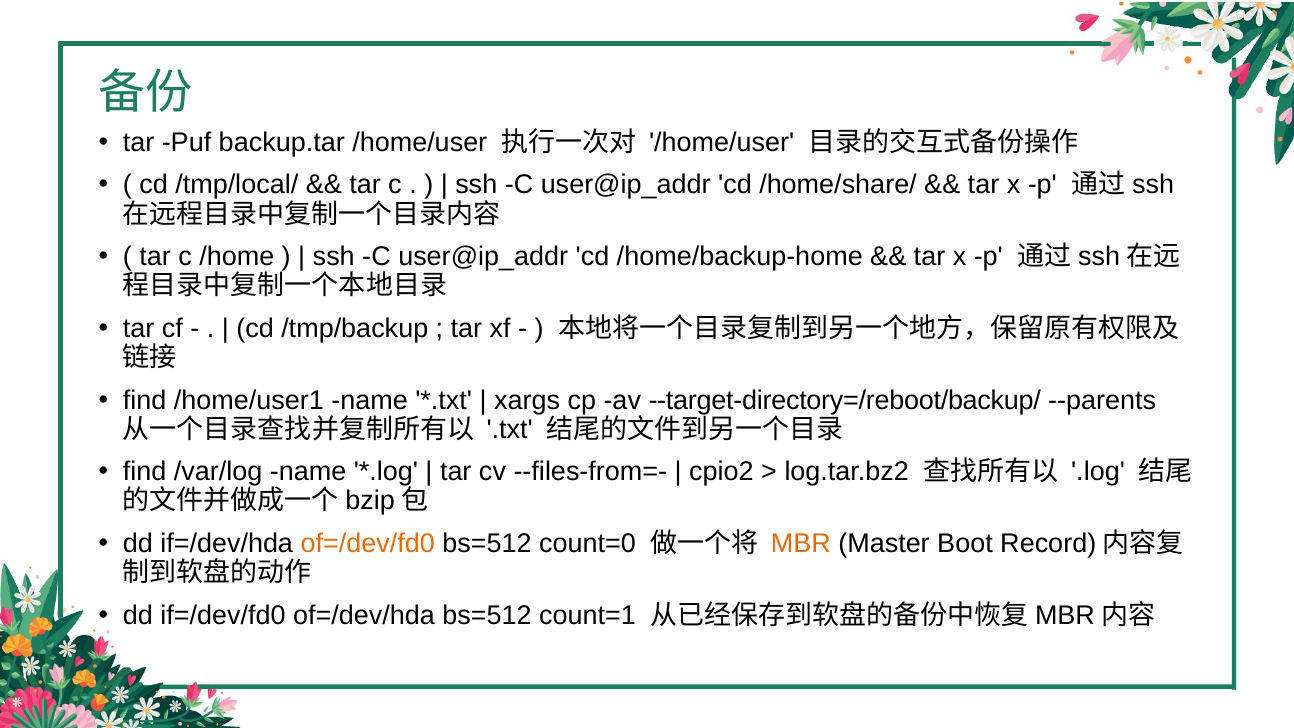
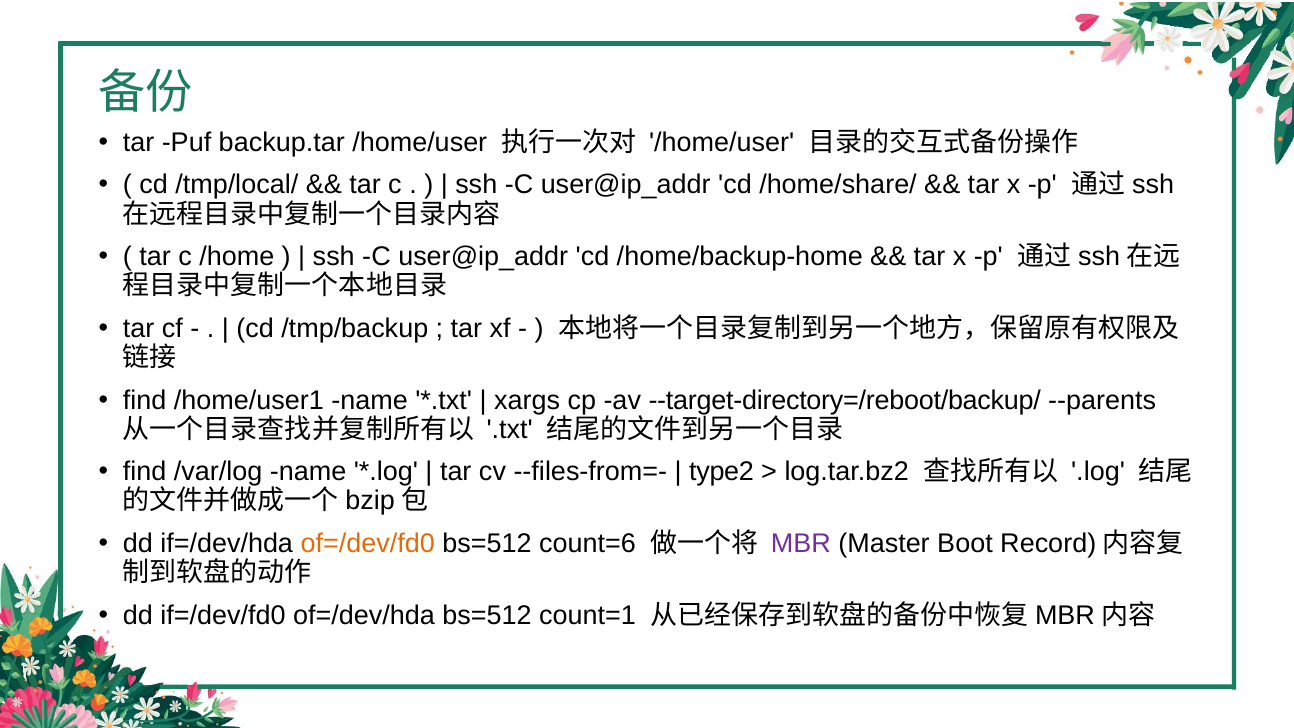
cpio2: cpio2 -> type2 (722, 472)
count=0: count=0 -> count=6 (587, 544)
MBR colour: orange -> purple (801, 544)
